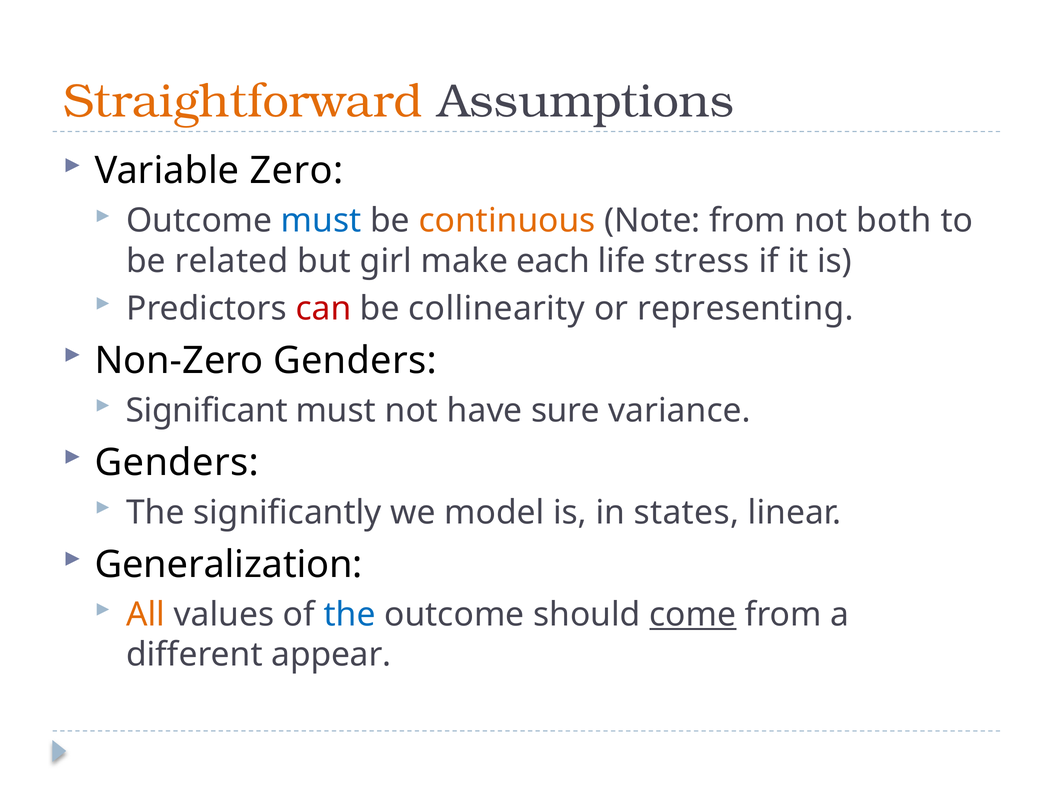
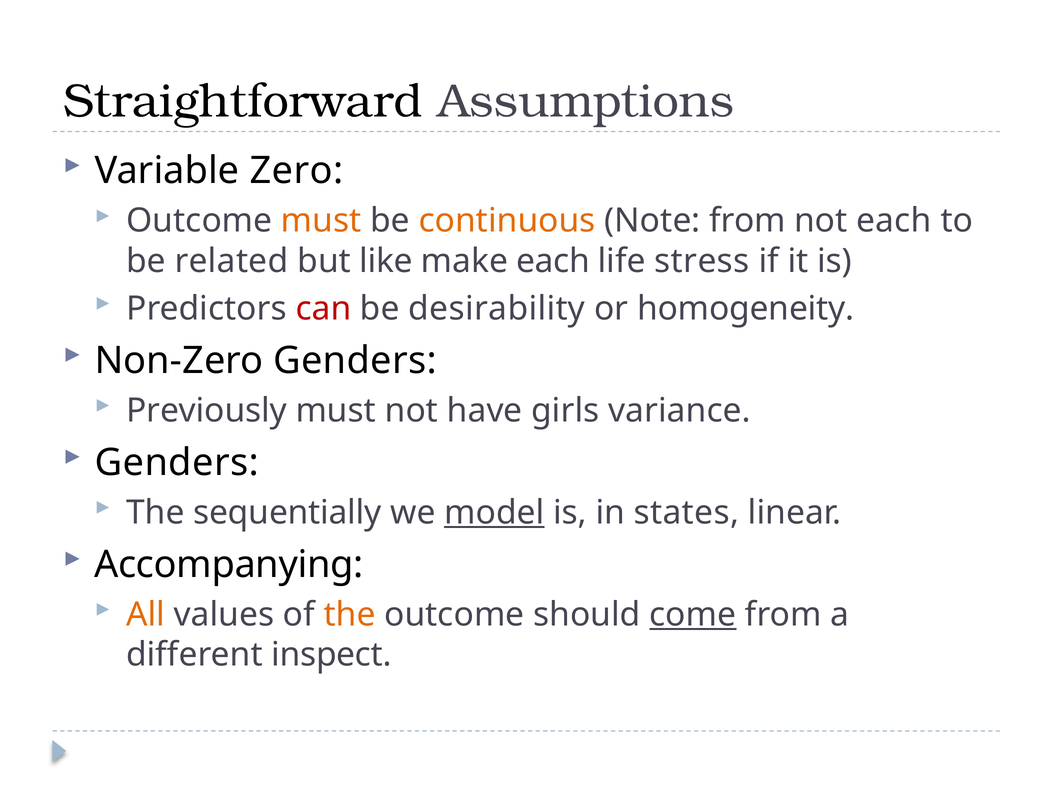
Straightforward colour: orange -> black (243, 102)
must colour: blue -> orange (321, 221)
not both: both -> each (894, 221)
girl: girl -> like (386, 261)
collinearity: collinearity -> desirability (497, 309)
representing: representing -> homogeneity (746, 309)
Significant: Significant -> Previously (207, 411)
sure: sure -> girls (565, 411)
significantly: significantly -> sequentially (287, 513)
model underline: none -> present (494, 513)
Generalization: Generalization -> Accompanying (229, 565)
the colour: blue -> orange (350, 615)
appear: appear -> inspect (332, 655)
